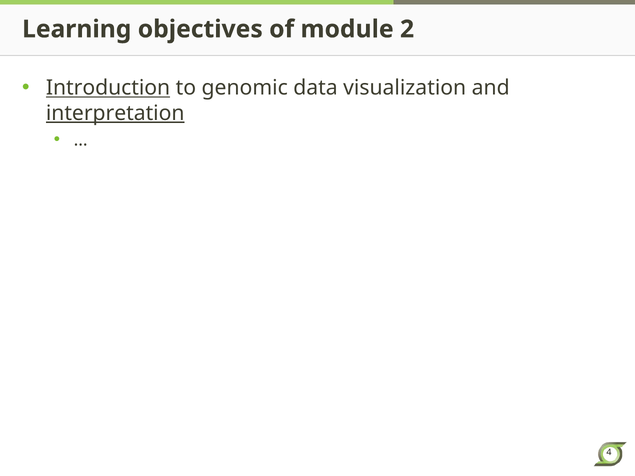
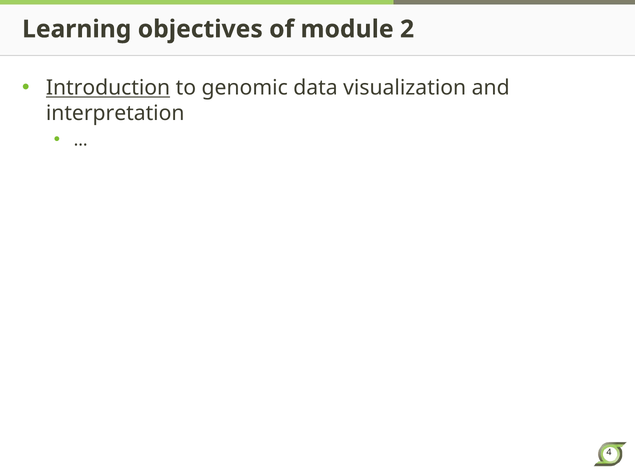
interpretation underline: present -> none (115, 113)
